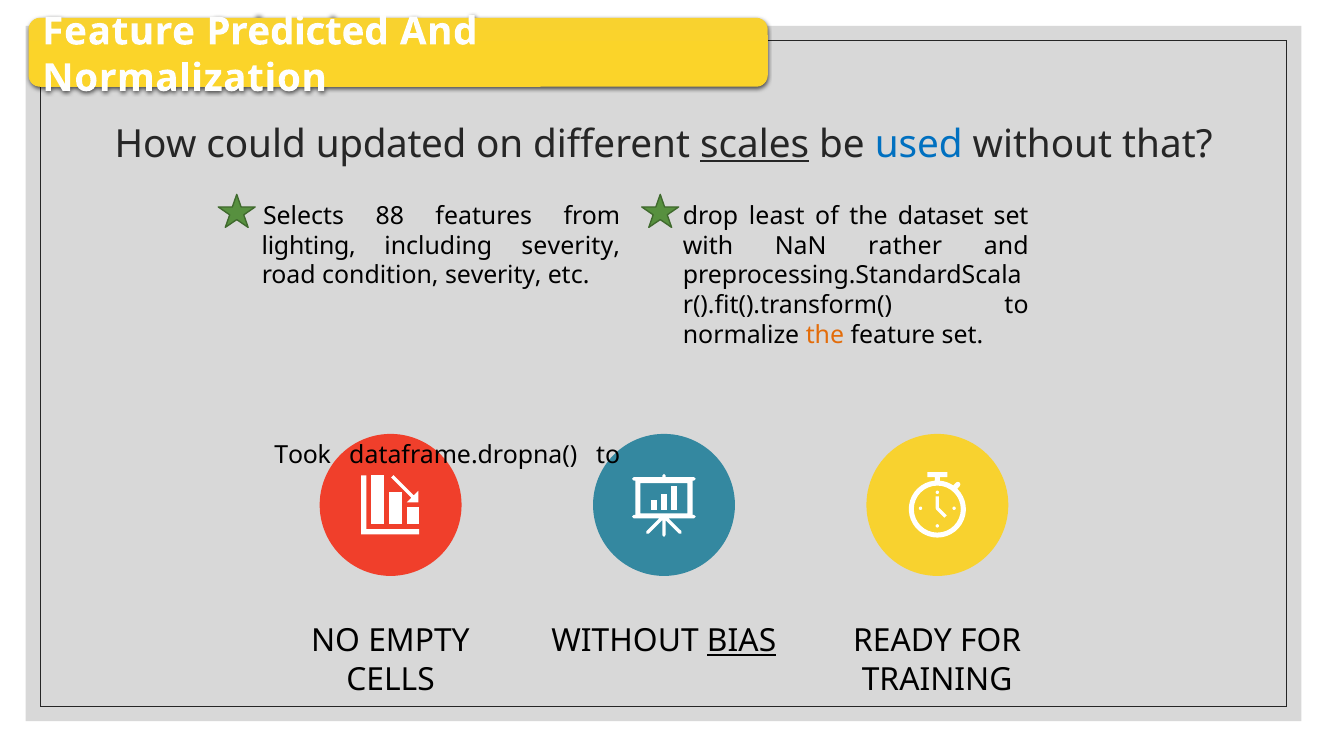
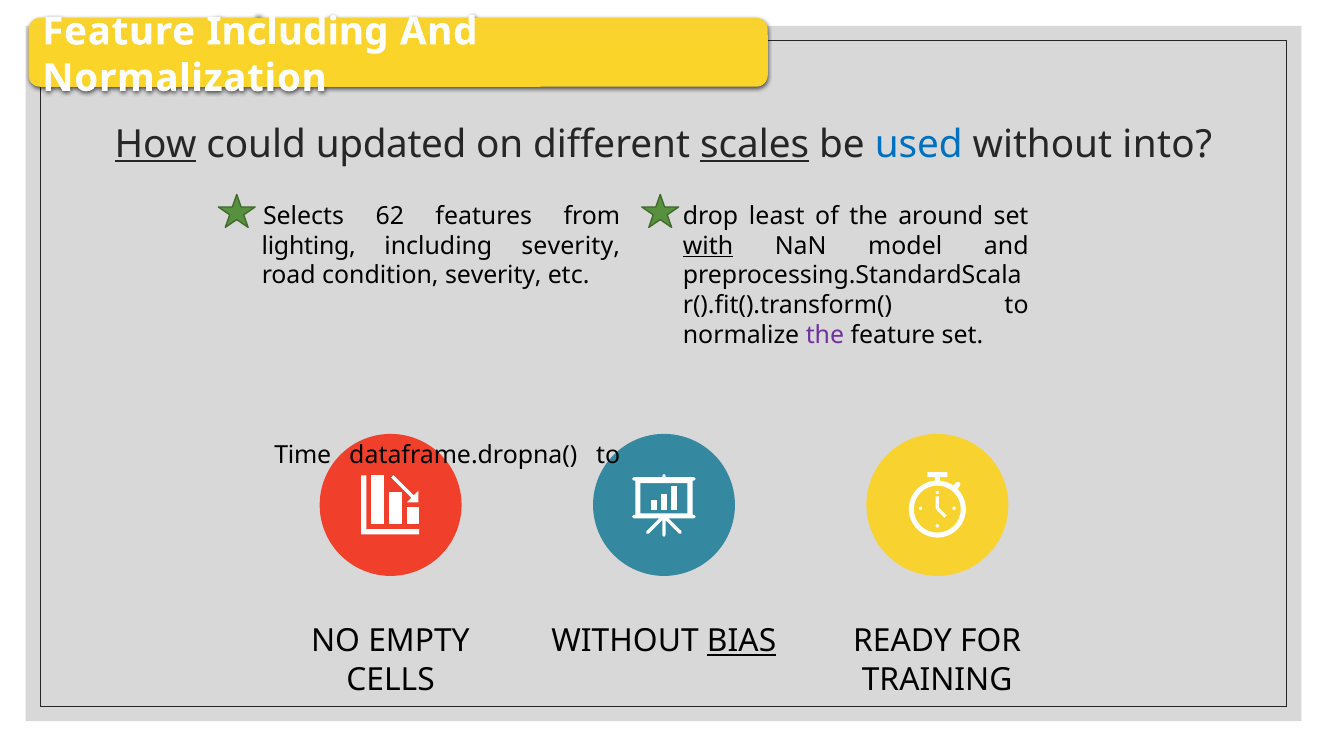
Feature Predicted: Predicted -> Including (297, 32)
How underline: none -> present (156, 144)
that: that -> into (1167, 144)
88: 88 -> 62 (390, 216)
dataset: dataset -> around (941, 216)
with underline: none -> present (708, 246)
rather: rather -> model (905, 246)
the colour: orange -> purple (825, 335)
Took: Took -> Time (303, 455)
